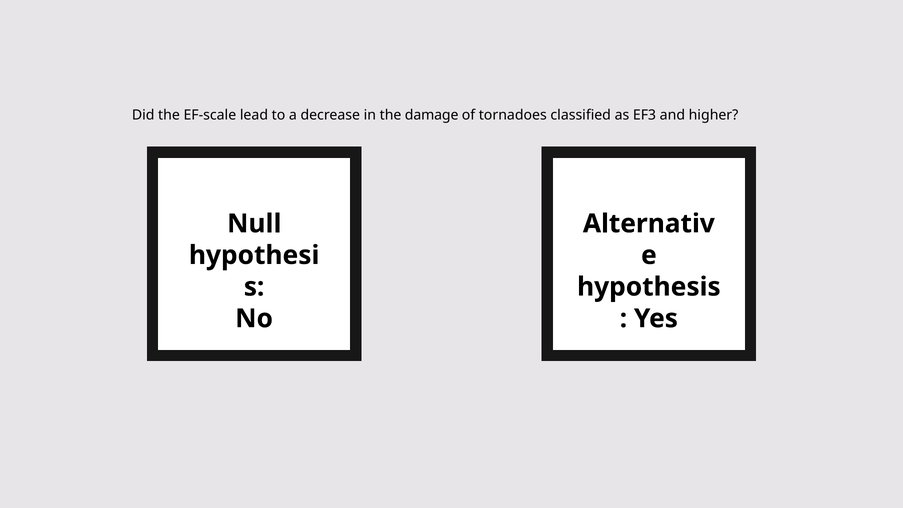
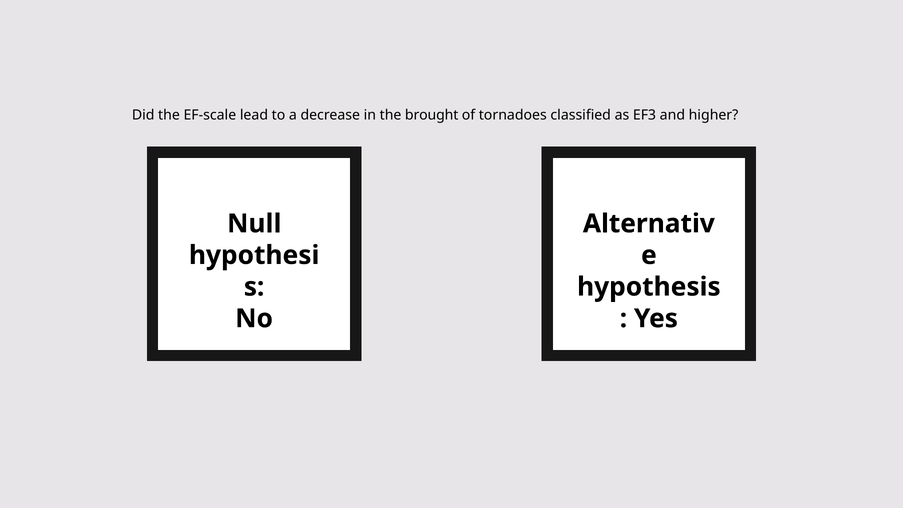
damage: damage -> brought (432, 115)
